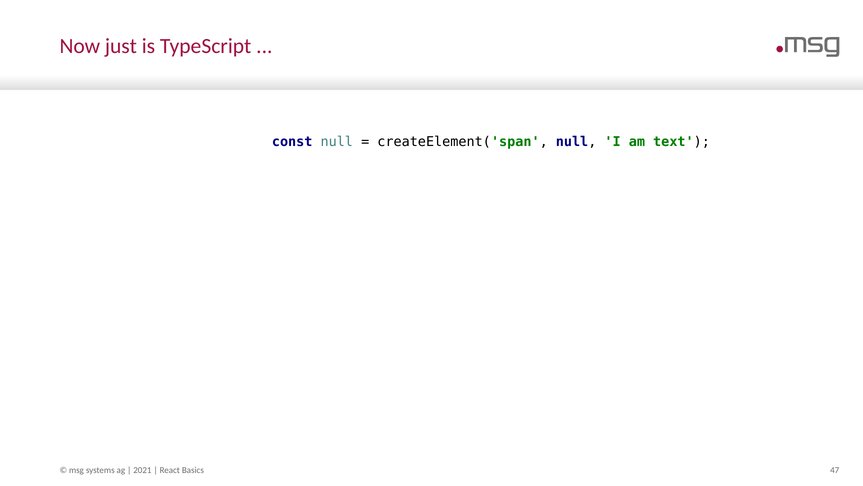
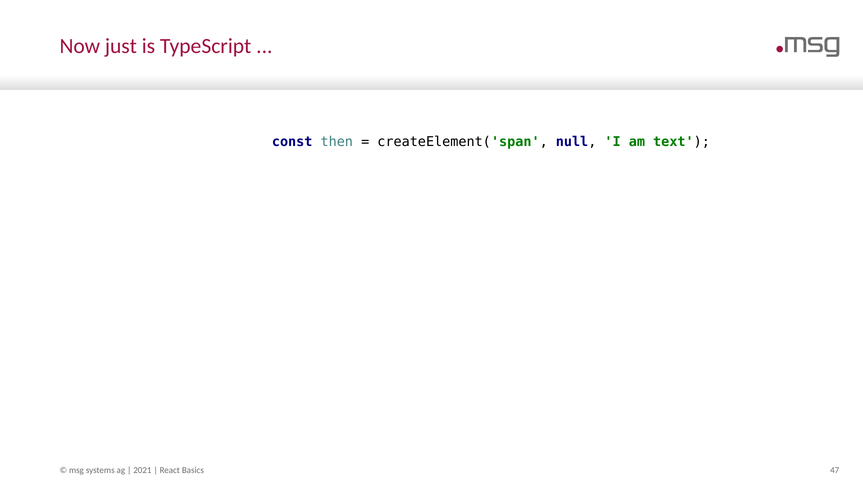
const null: null -> then (337, 142)
